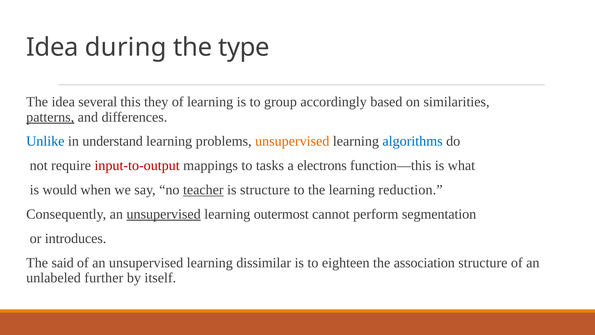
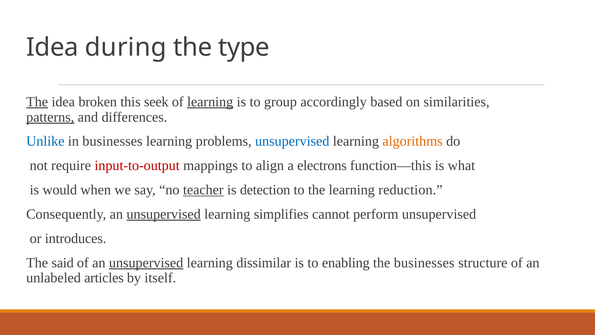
The underline: none -> present (37, 102)
several: several -> broken (98, 102)
they: they -> seek (156, 102)
learning underline: none -> present (210, 102)
in understand: understand -> businesses (112, 141)
unsupervised colour: orange -> blue (292, 141)
algorithms colour: blue -> orange (413, 141)
tasks: tasks -> align (270, 165)
is structure: structure -> detection (265, 190)
outermost: outermost -> simplifies (281, 214)
perform segmentation: segmentation -> unsupervised (439, 214)
unsupervised underline: none -> present (146, 263)
eighteen: eighteen -> enabling (346, 263)
the association: association -> businesses (424, 263)
further: further -> articles (104, 278)
